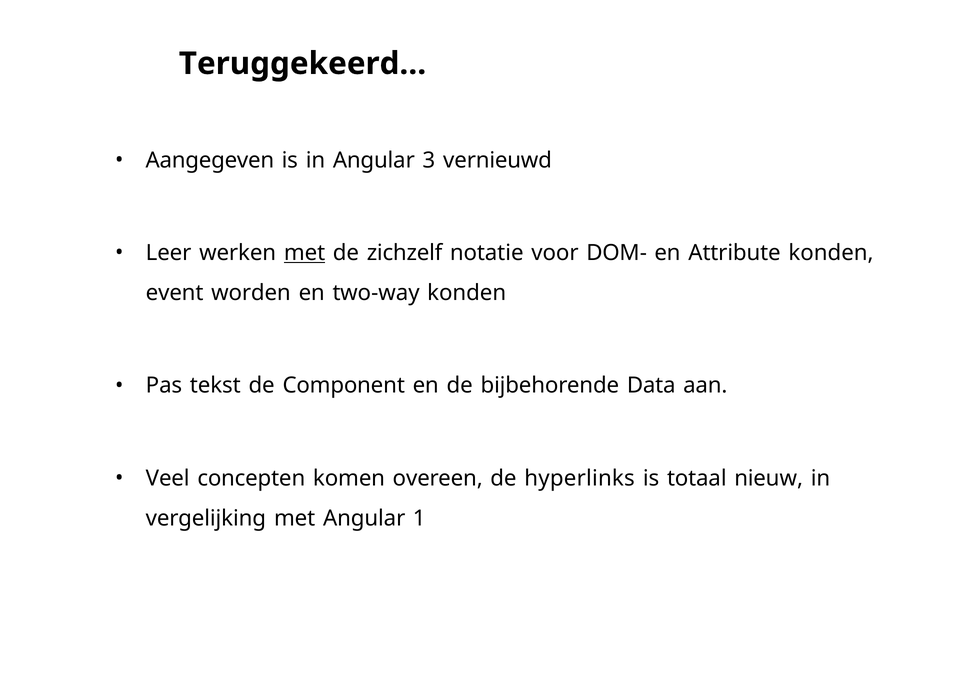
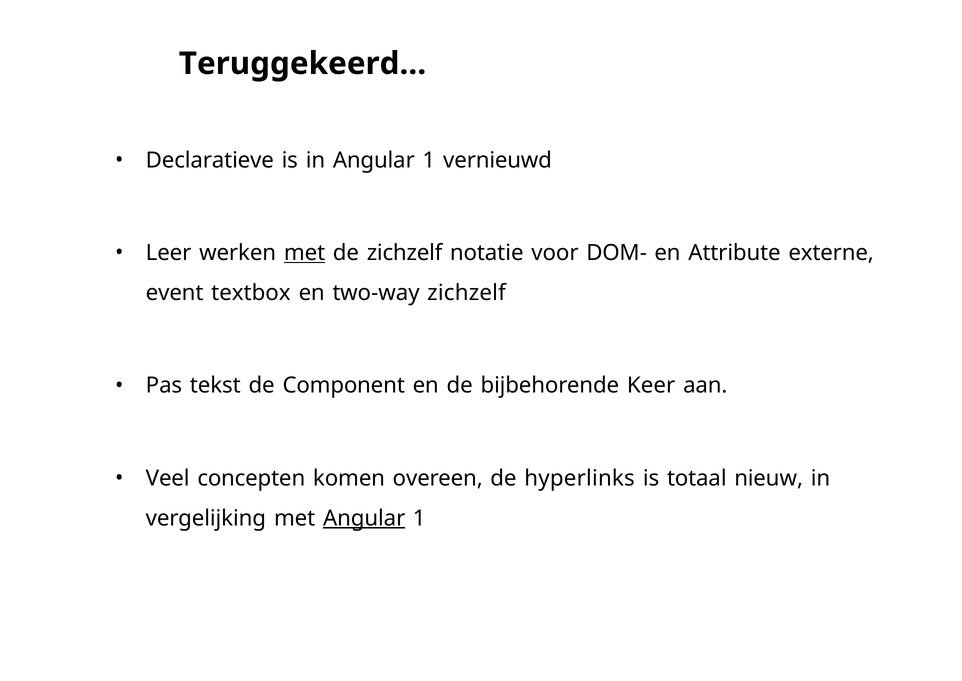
Aangegeven: Aangegeven -> Declaratieve (210, 160)
in Angular 3: 3 -> 1 (429, 160)
Attribute konden: konden -> externe (831, 253)
worden: worden -> textbox (251, 292)
two-way konden: konden -> zichzelf (467, 292)
Data: Data -> Keer (651, 385)
Angular underline: none -> present (364, 518)
